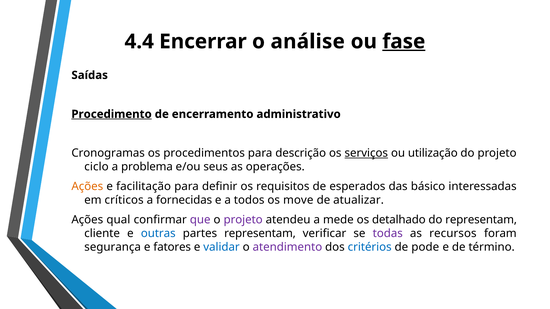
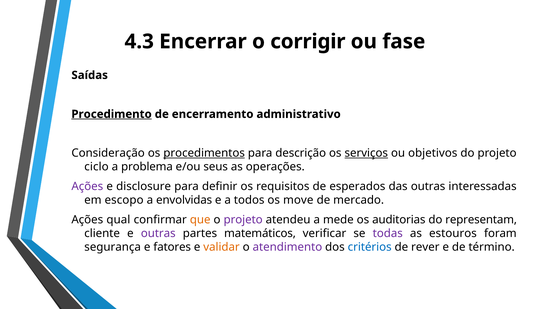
4.4: 4.4 -> 4.3 (139, 42)
análise: análise -> corrigir (308, 42)
fase underline: present -> none (404, 42)
Cronogramas: Cronogramas -> Consideração (108, 153)
procedimentos underline: none -> present (204, 153)
utilização: utilização -> objetivos (433, 153)
Ações colour: orange -> purple (87, 187)
facilitação: facilitação -> disclosure (144, 187)
das básico: básico -> outras (428, 187)
críticos: críticos -> escopo (124, 200)
fornecidas: fornecidas -> envolvidas (184, 200)
atualizar: atualizar -> mercado (359, 200)
que colour: purple -> orange (200, 220)
detalhado: detalhado -> auditorias (399, 220)
outras colour: blue -> purple (158, 234)
partes representam: representam -> matemáticos (260, 234)
recursos: recursos -> estouros (453, 234)
validar colour: blue -> orange (221, 247)
pode: pode -> rever (425, 247)
